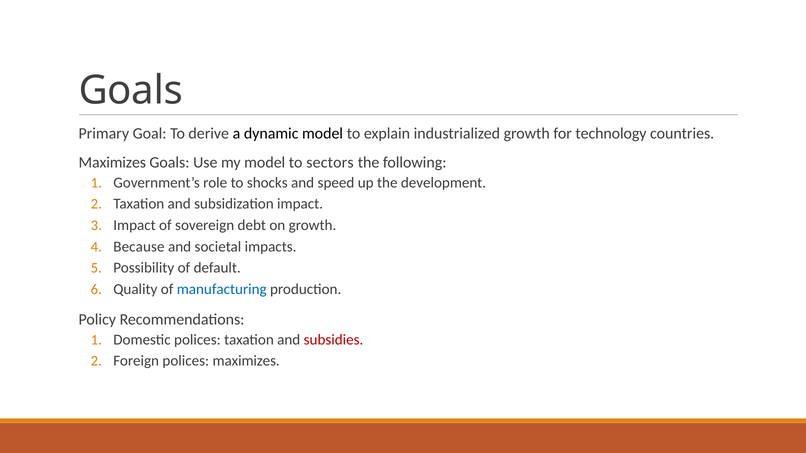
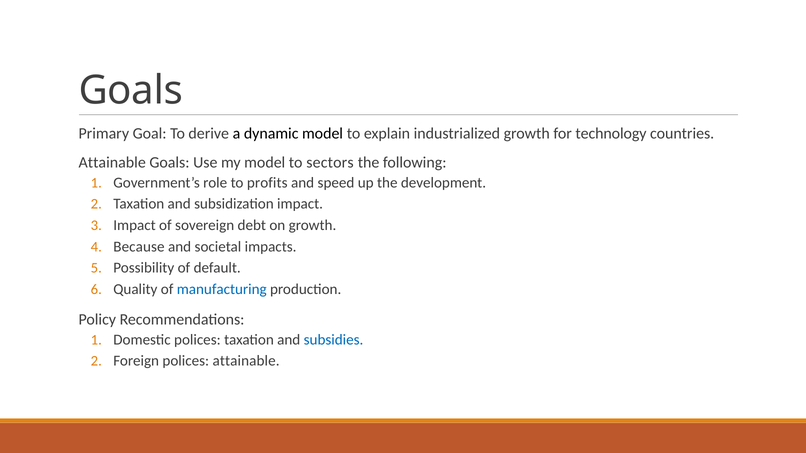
Maximizes: Maximizes -> Attainable (112, 163)
shocks: shocks -> profits (267, 183)
subsidies colour: red -> blue (334, 340)
polices maximizes: maximizes -> attainable (246, 361)
